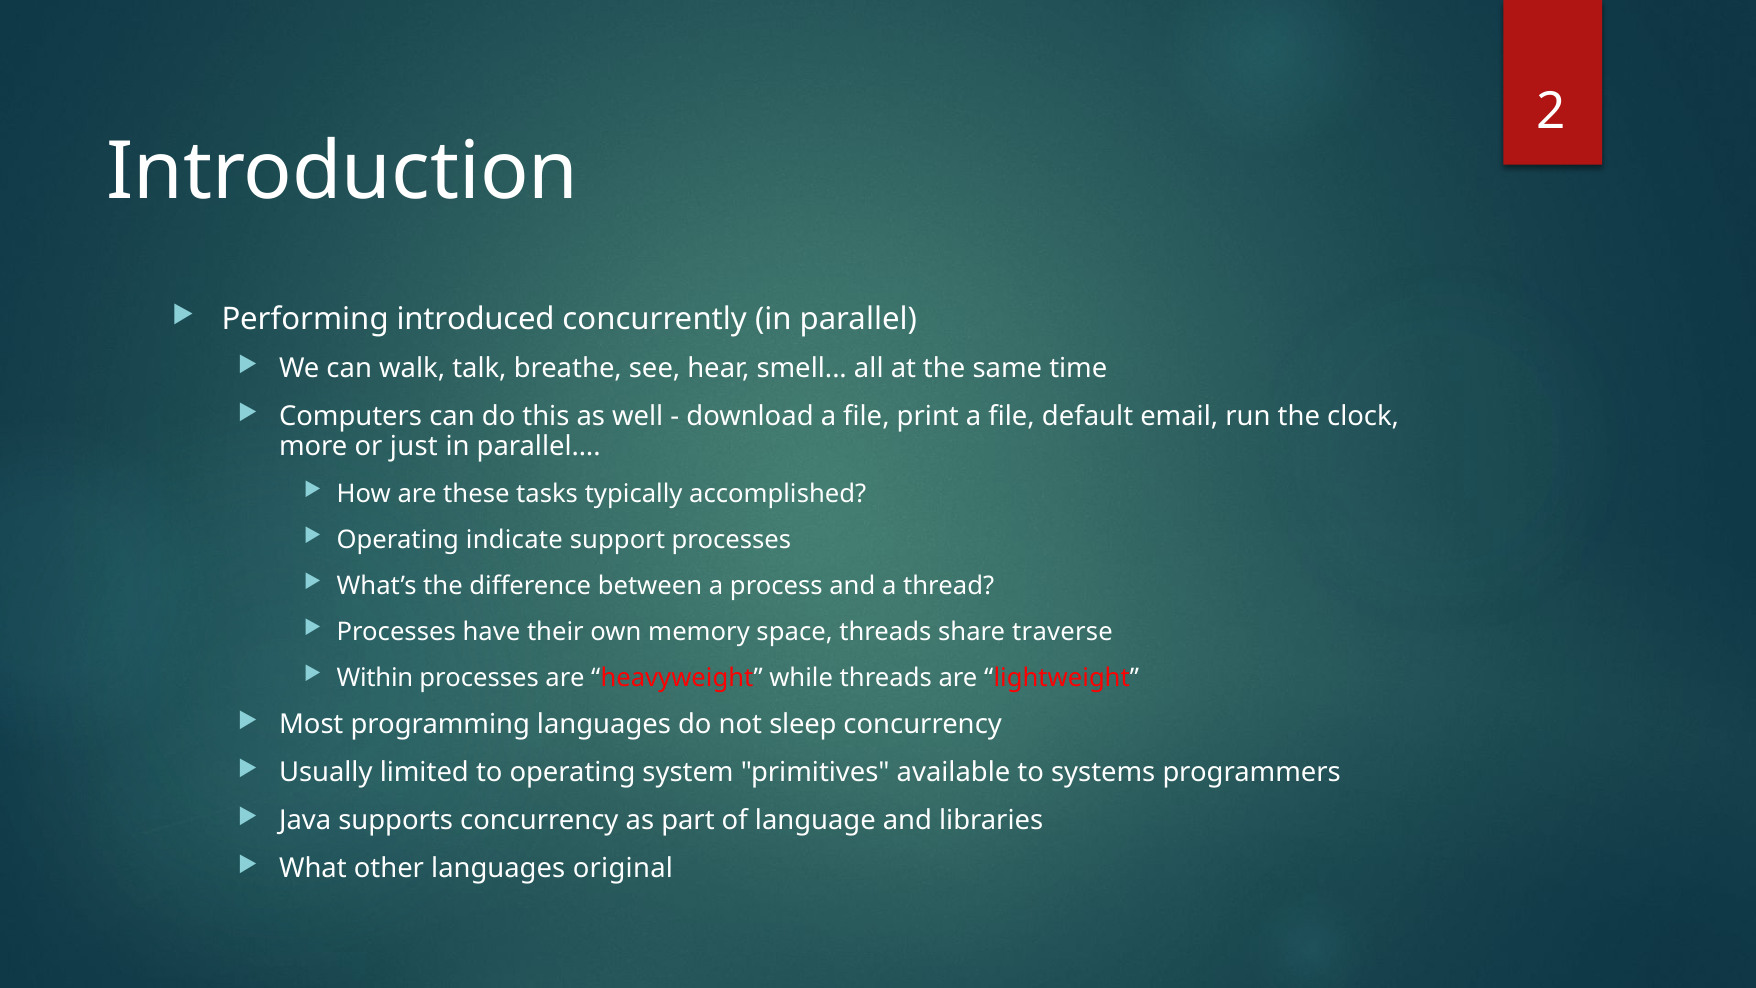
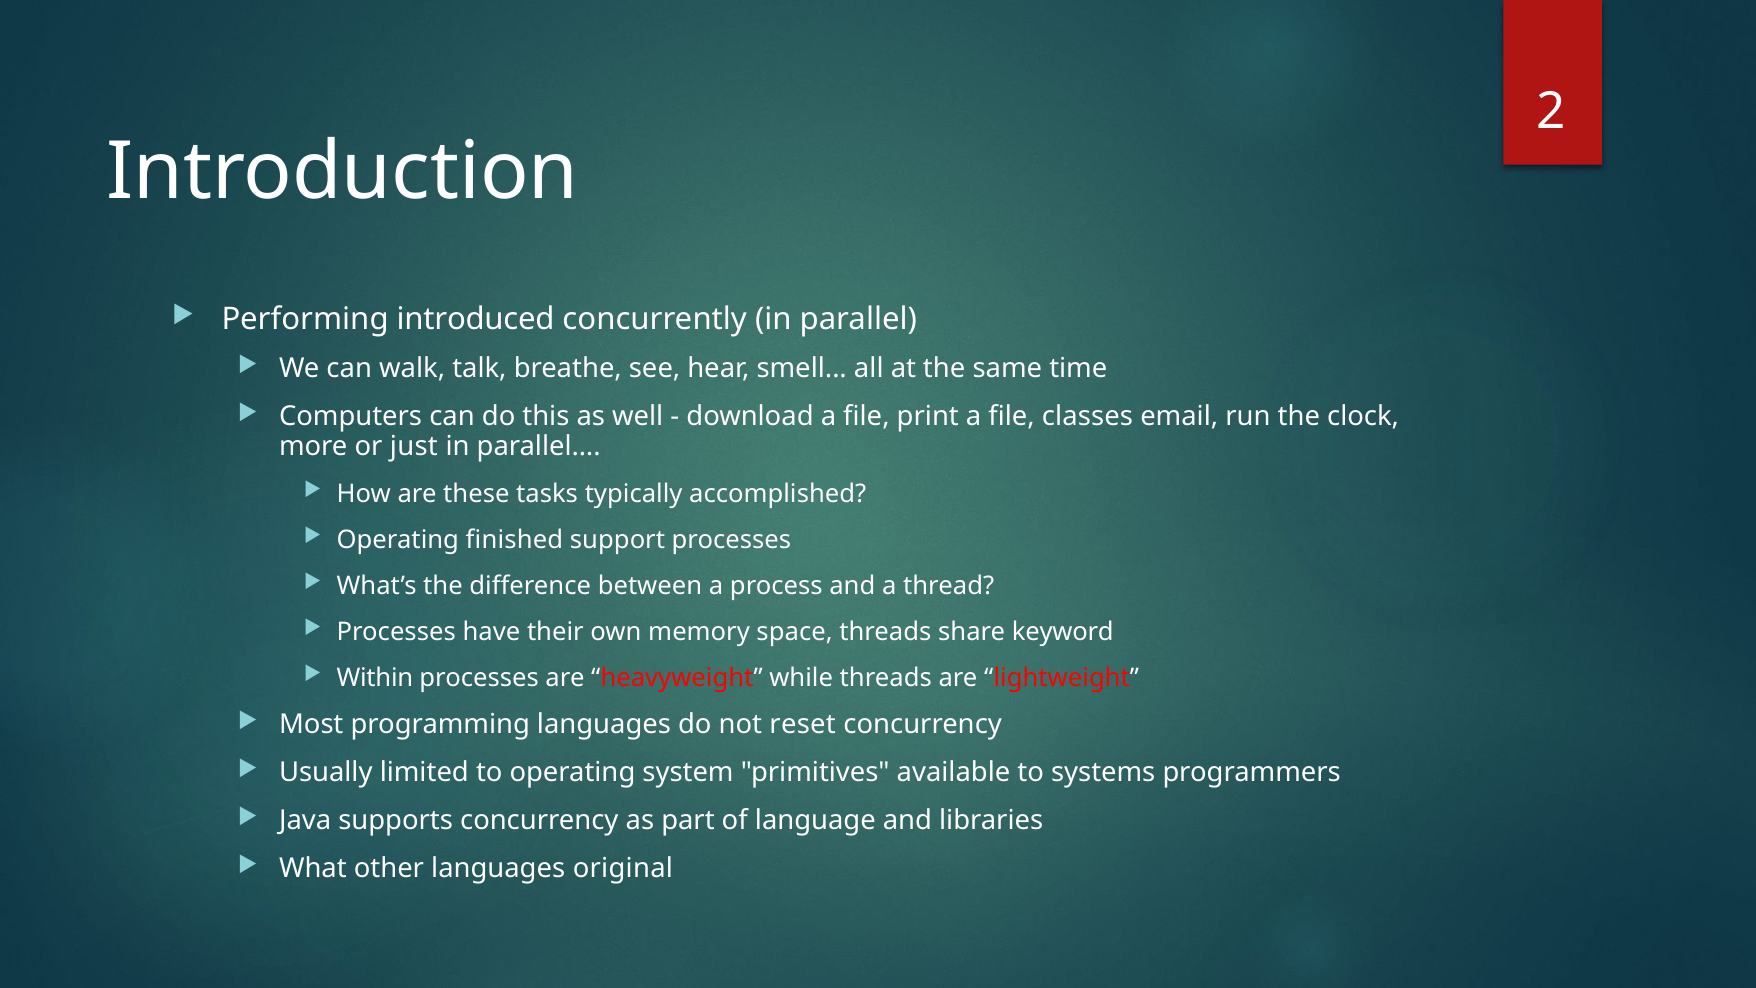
default: default -> classes (1087, 417)
indicate: indicate -> finished (514, 539)
traverse: traverse -> keyword (1063, 631)
sleep: sleep -> reset (803, 724)
